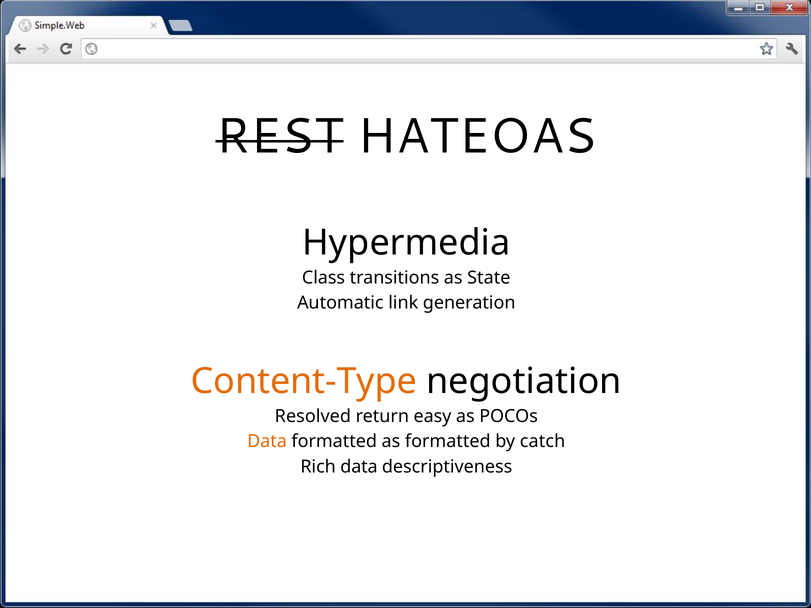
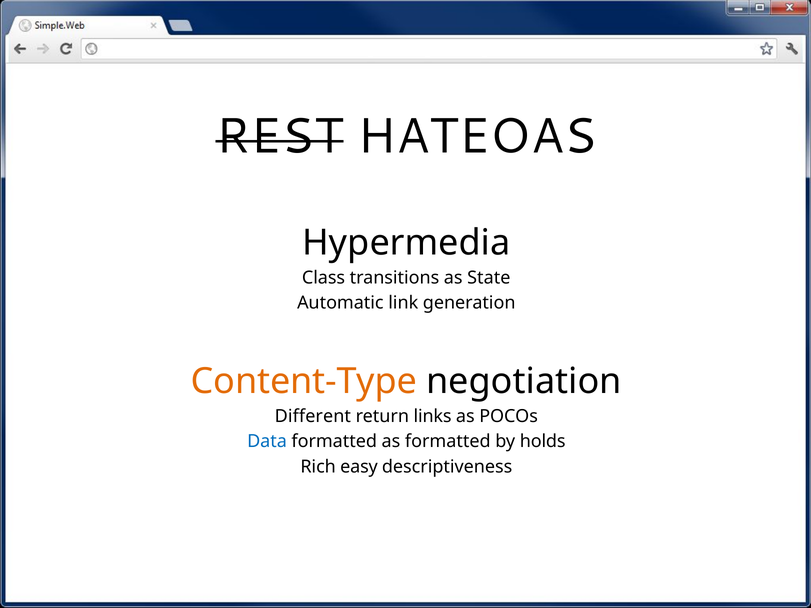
Resolved: Resolved -> Different (313, 416)
easy: easy -> links (433, 416)
Data colour: orange -> blue (267, 442)
catch: catch -> holds (543, 442)
Rich data: data -> easy (359, 467)
